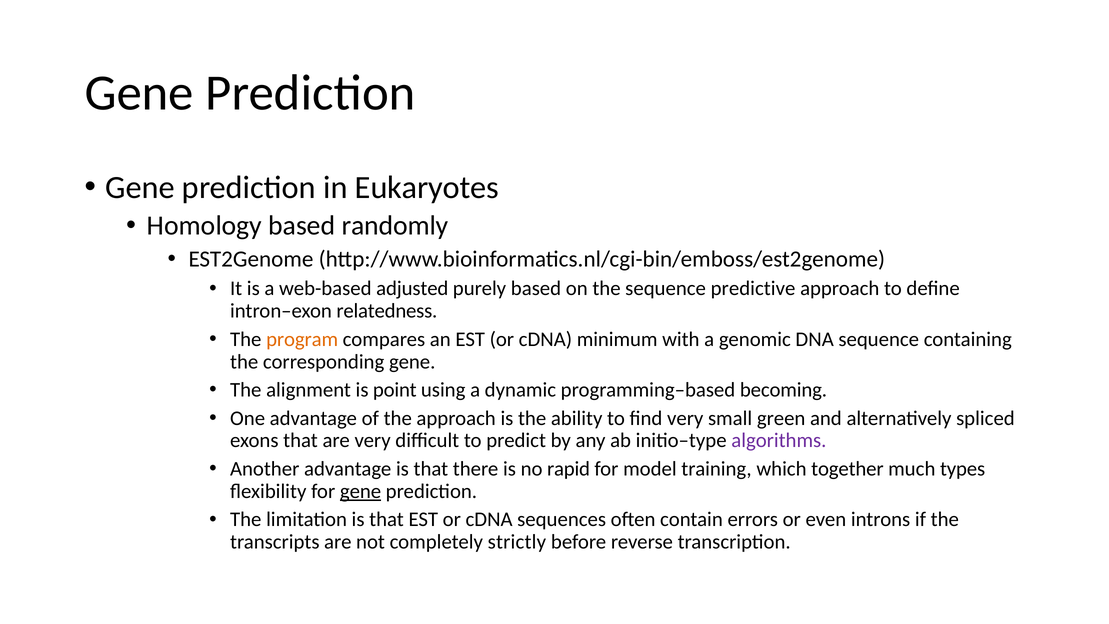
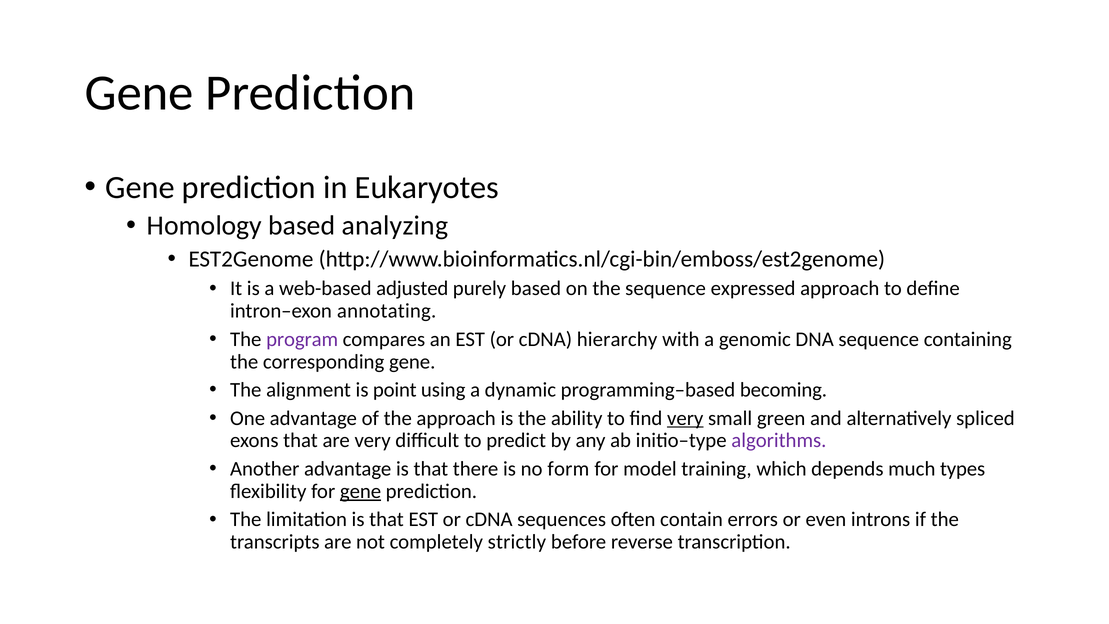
randomly: randomly -> analyzing (395, 226)
predictive: predictive -> expressed (753, 288)
relatedness: relatedness -> annotating (387, 311)
program colour: orange -> purple (302, 339)
minimum: minimum -> hierarchy (617, 339)
very underline: none -> present (685, 418)
rapid: rapid -> form (568, 469)
together: together -> depends (847, 469)
